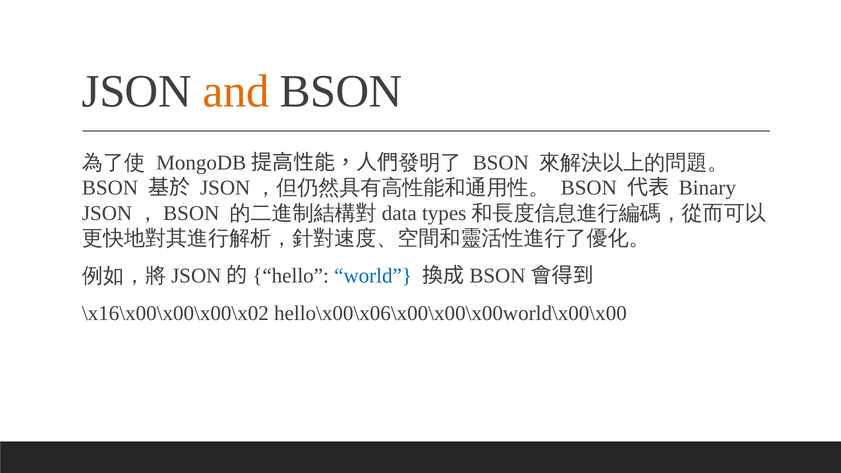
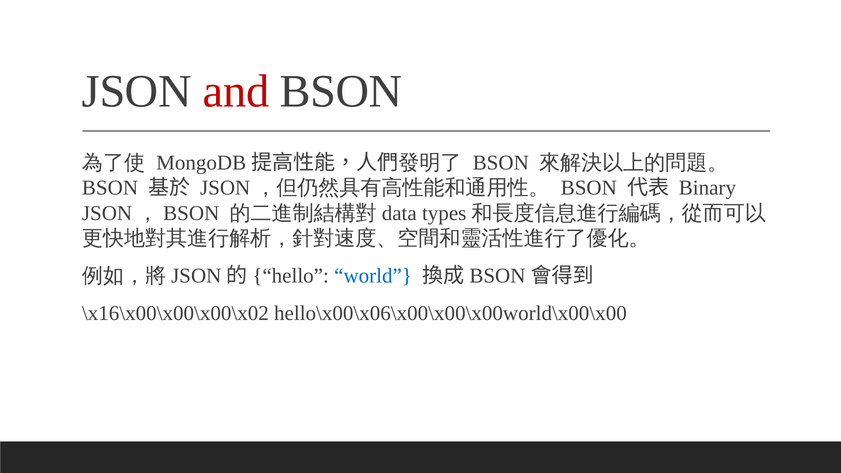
and colour: orange -> red (236, 91)
